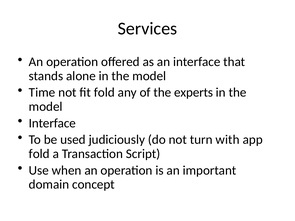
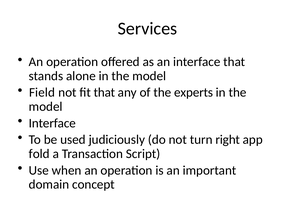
Time: Time -> Field (42, 93)
fit fold: fold -> that (104, 93)
with: with -> right (228, 140)
